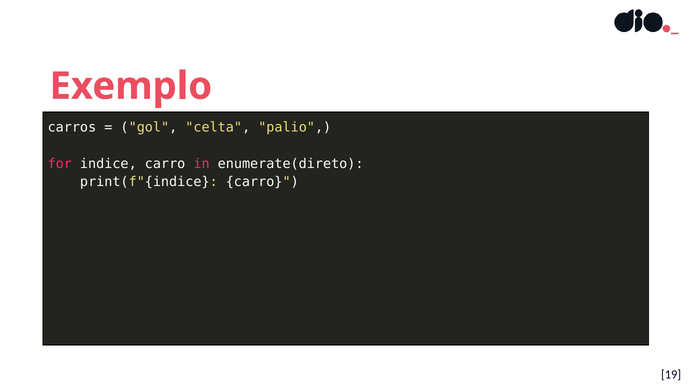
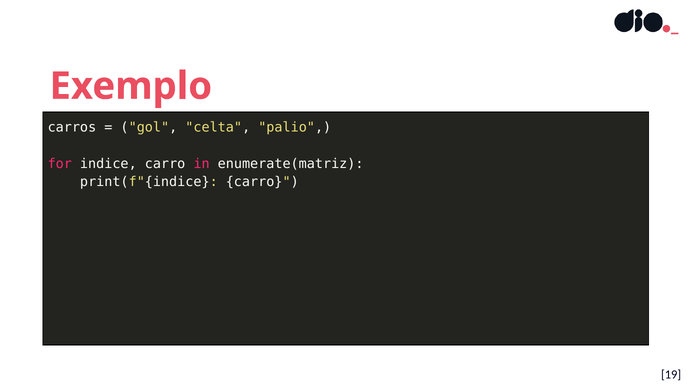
enumerate(direto: enumerate(direto -> enumerate(matriz (291, 164)
